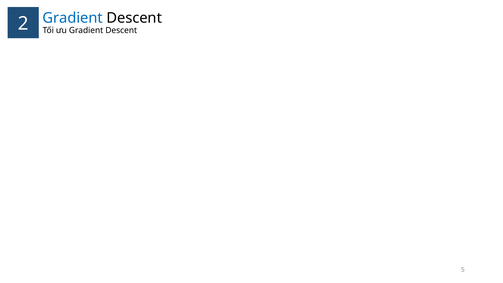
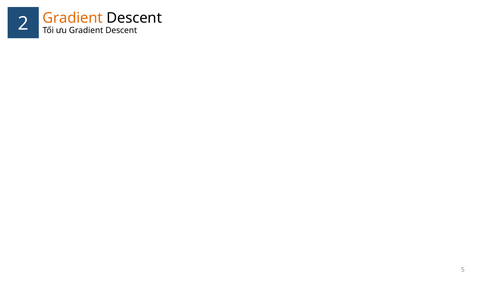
Gradient colour: blue -> orange (73, 18)
